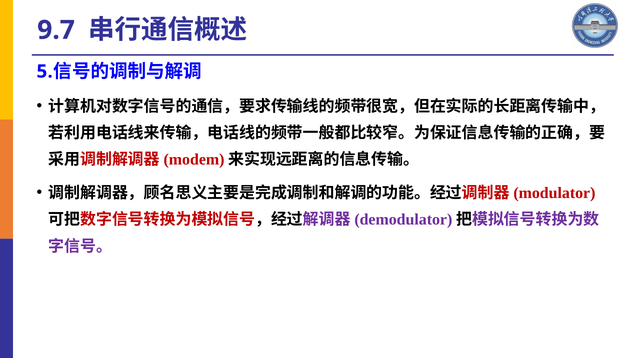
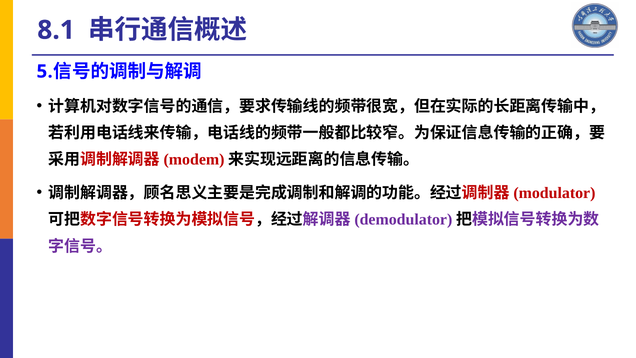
9.7: 9.7 -> 8.1 (56, 30)
